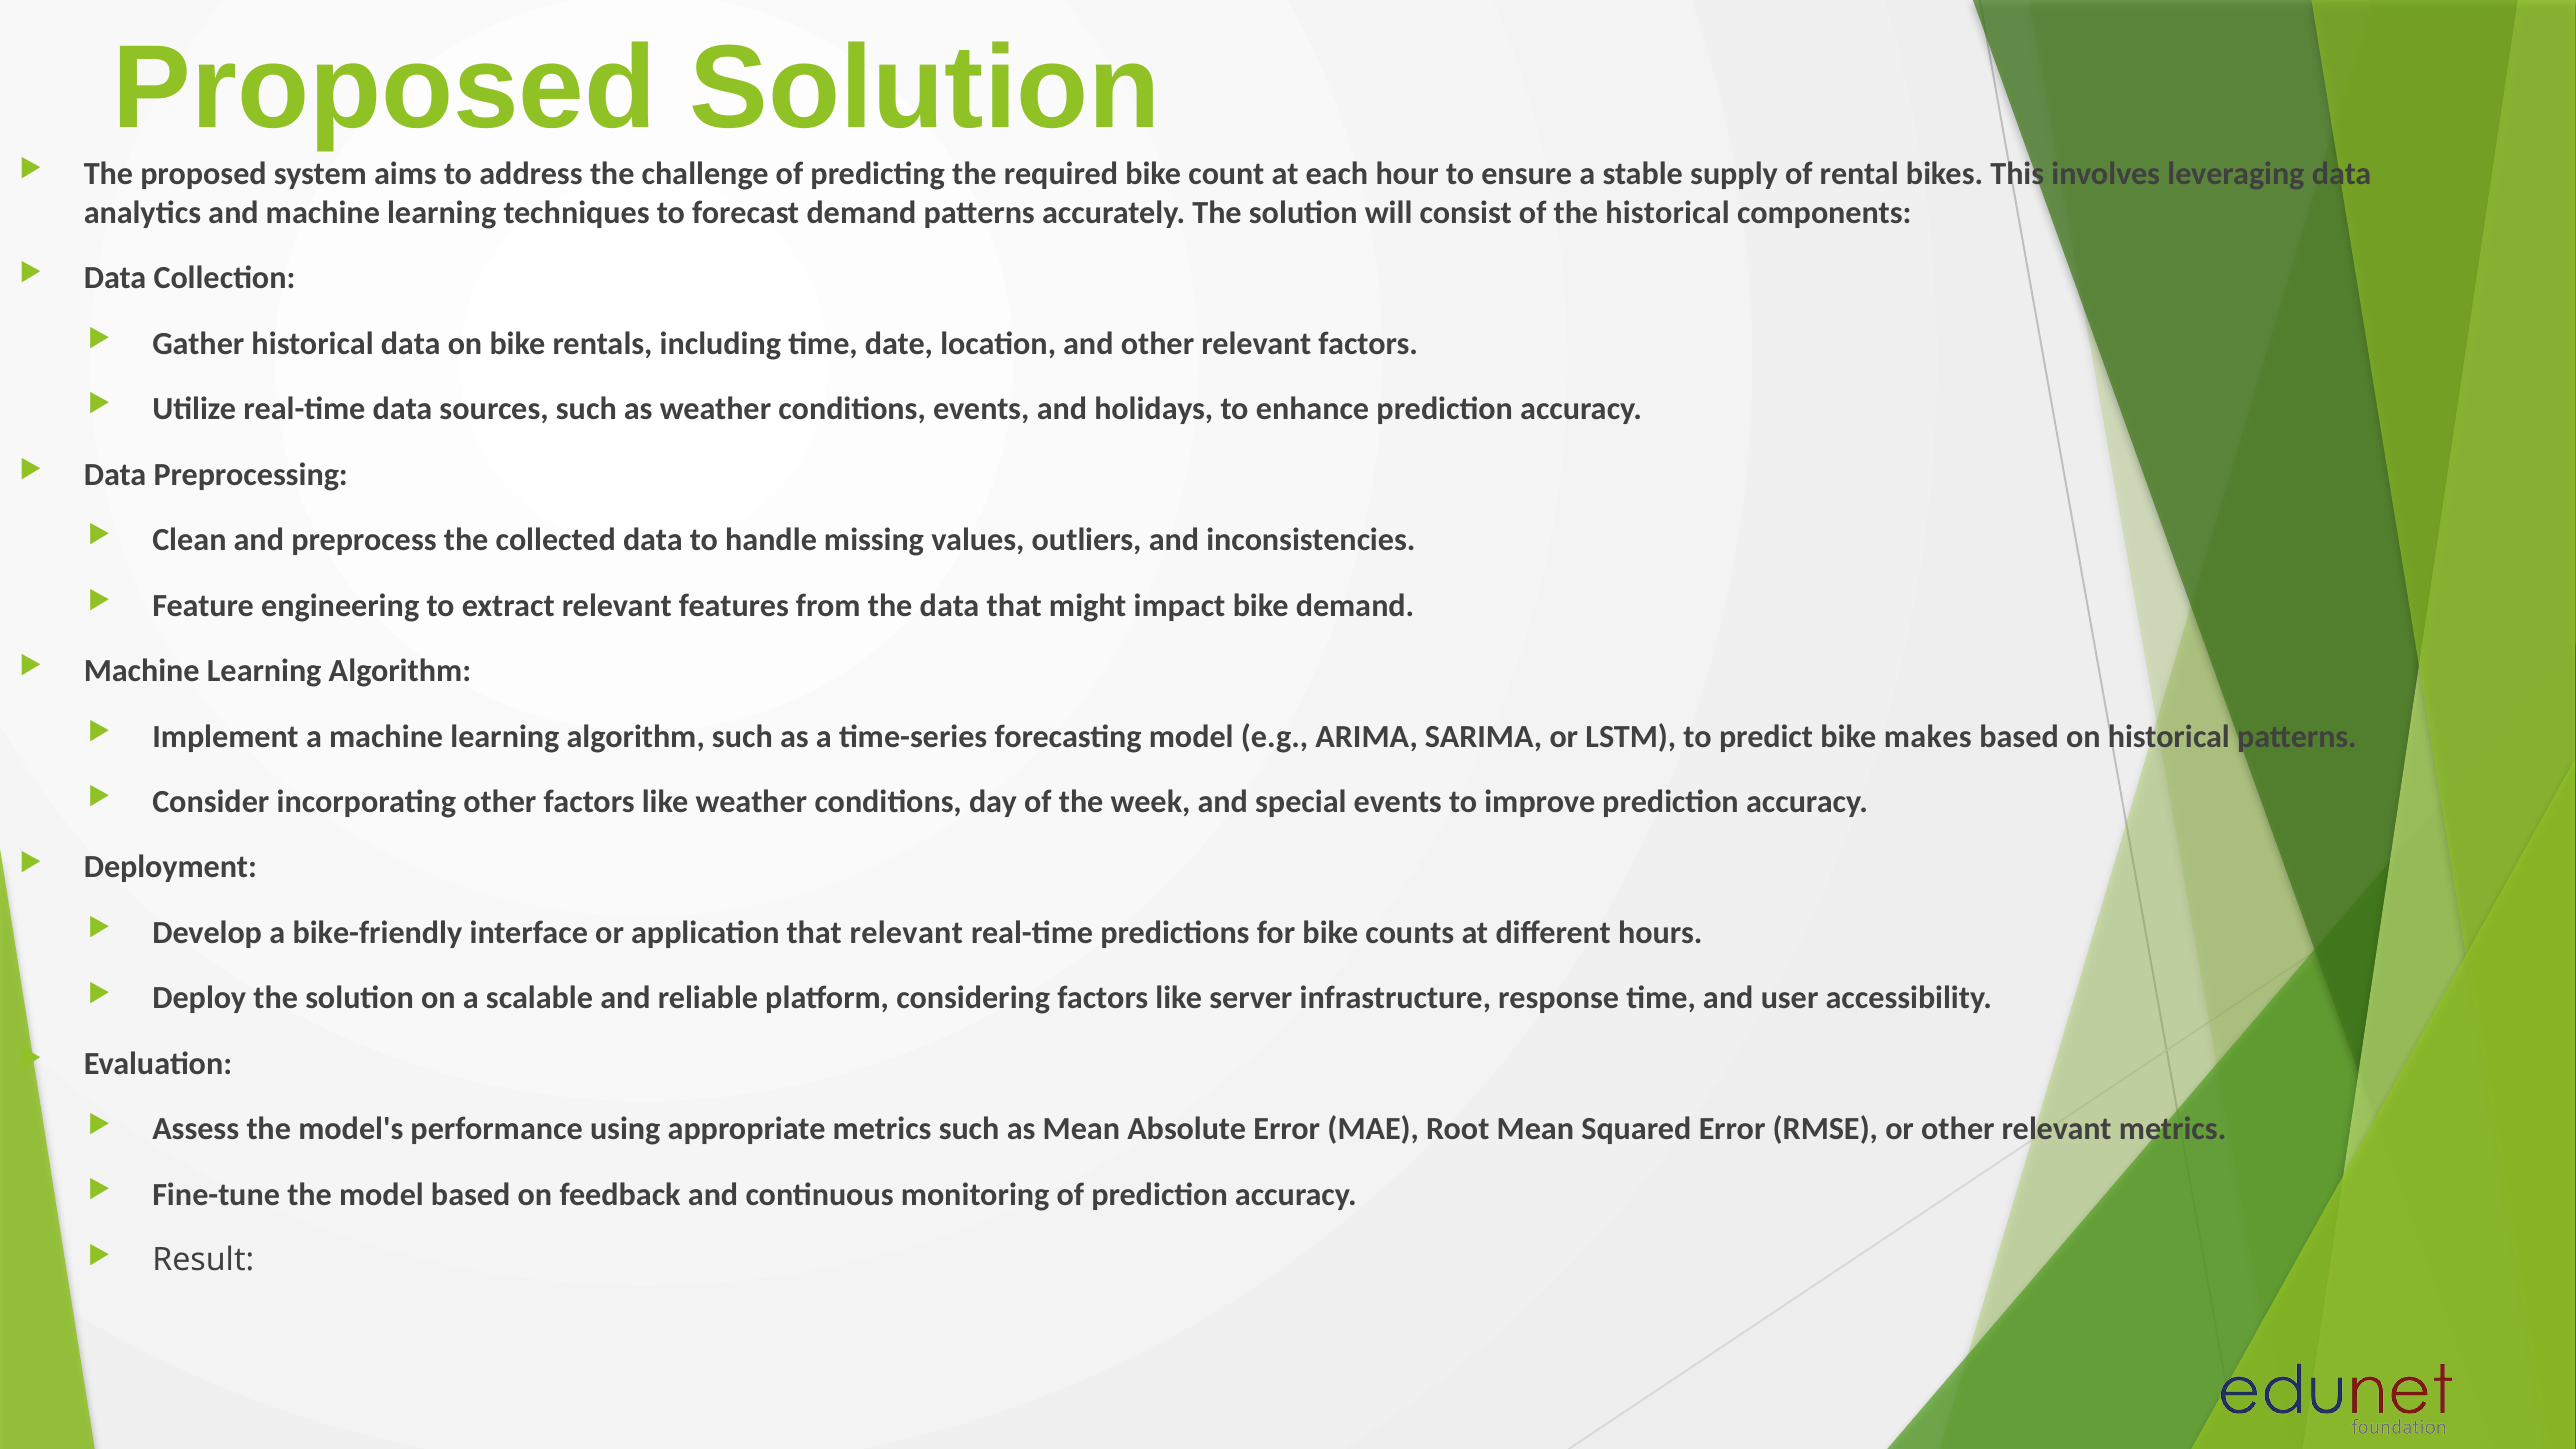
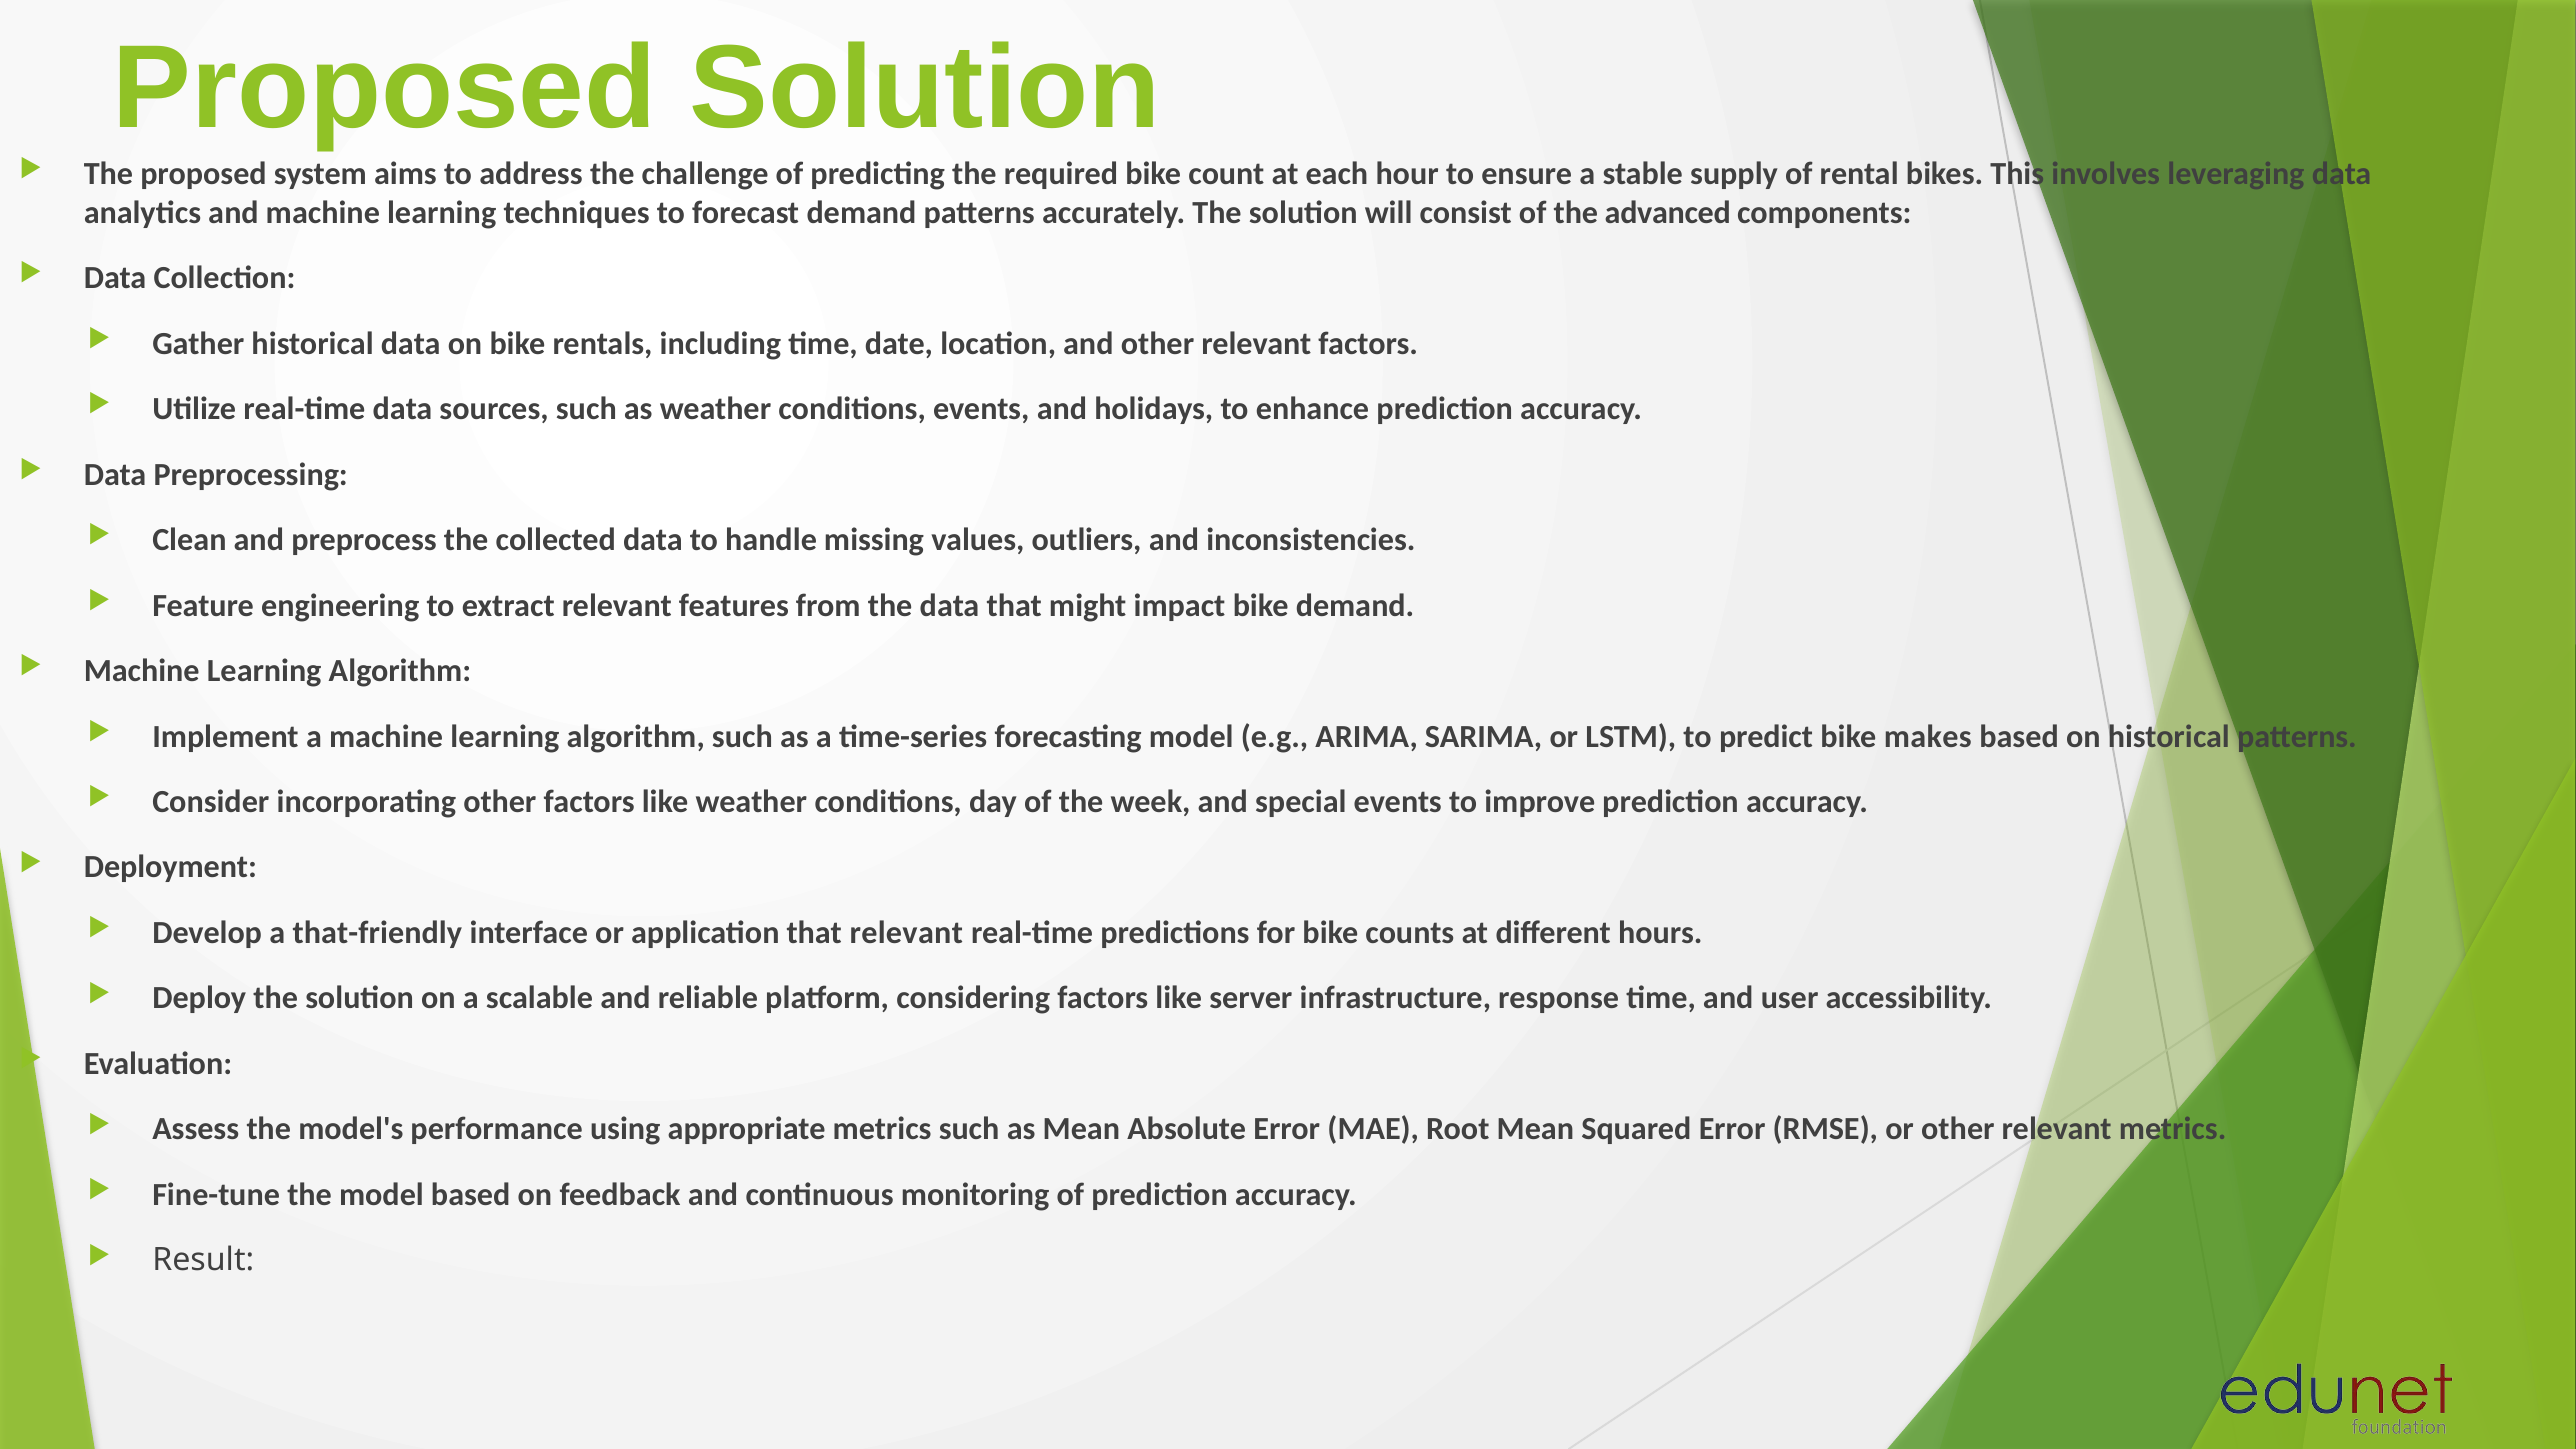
the historical: historical -> advanced (1668, 212)
bike-friendly: bike-friendly -> that-friendly (377, 933)
